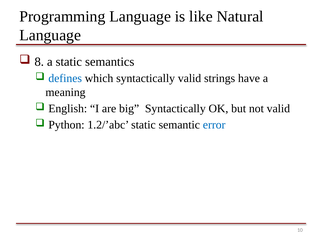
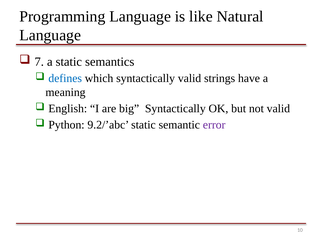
8: 8 -> 7 (39, 62)
1.2/’abc: 1.2/’abc -> 9.2/’abc (108, 125)
error colour: blue -> purple (214, 125)
